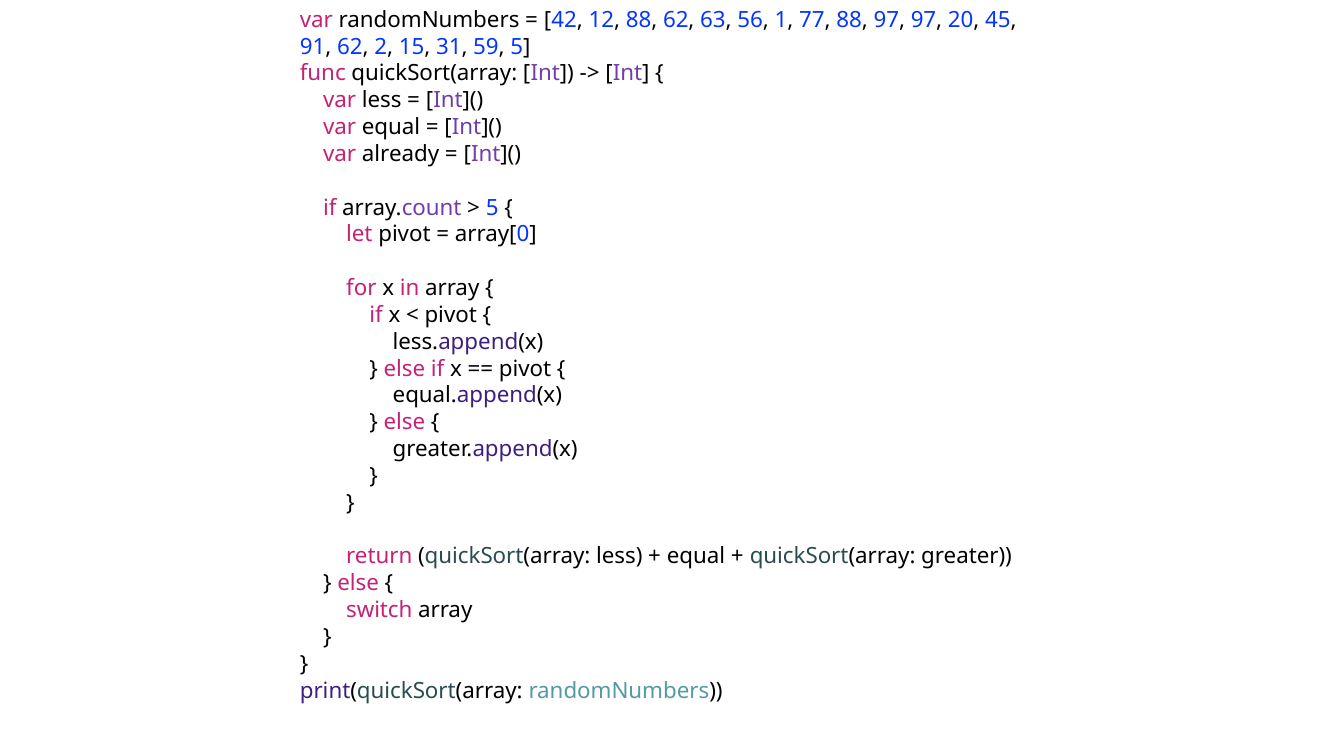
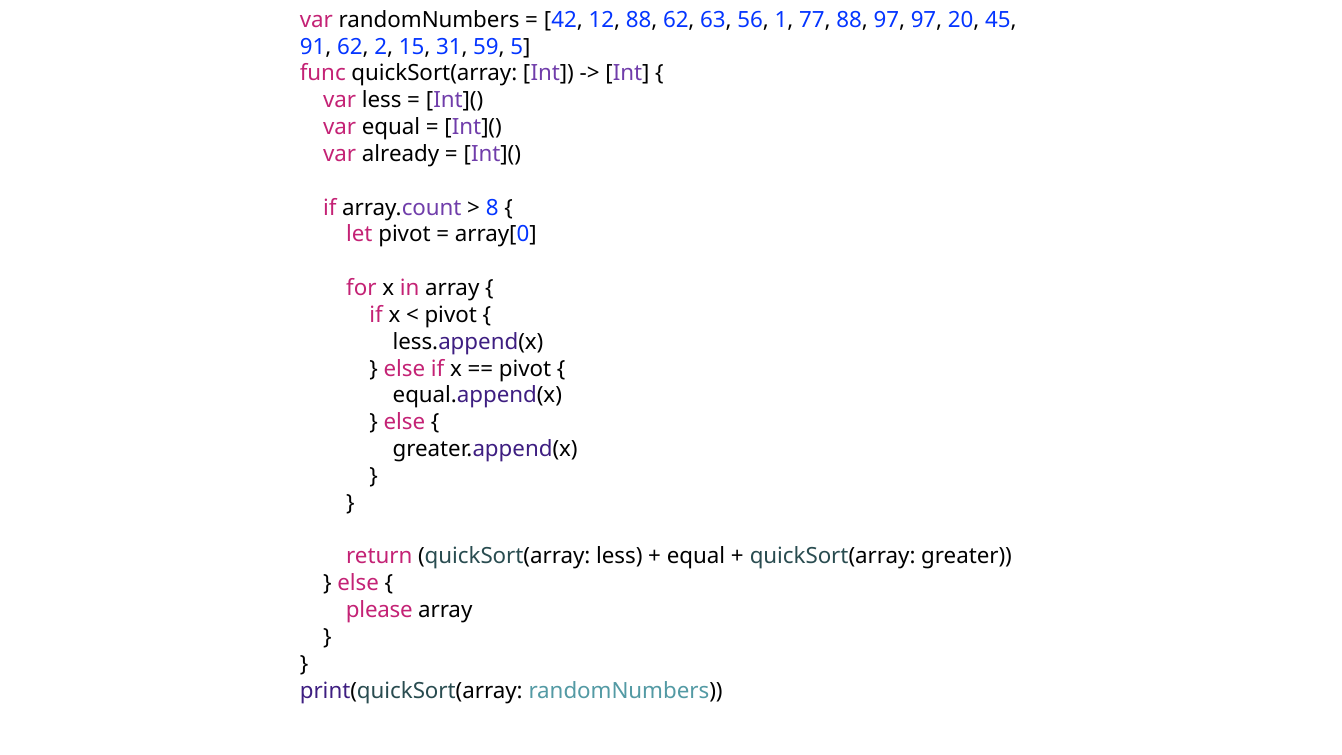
5: 5 -> 8 (492, 208)
switch: switch -> please (379, 610)
